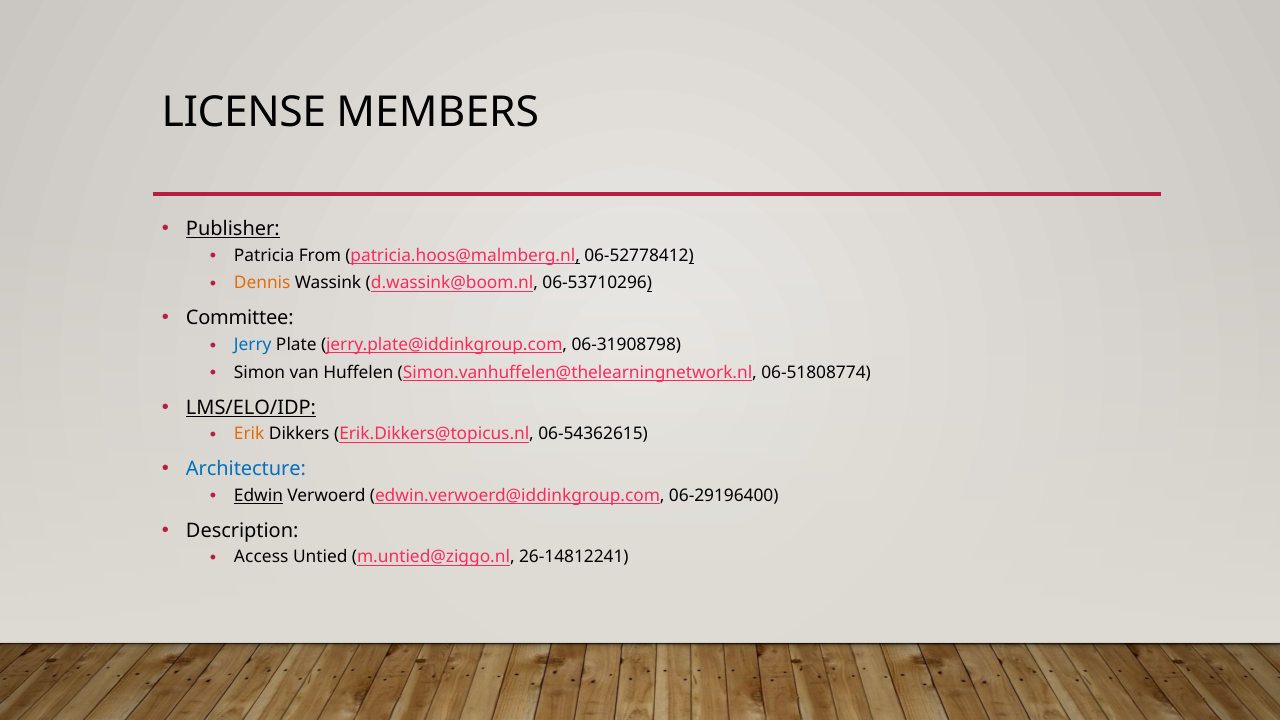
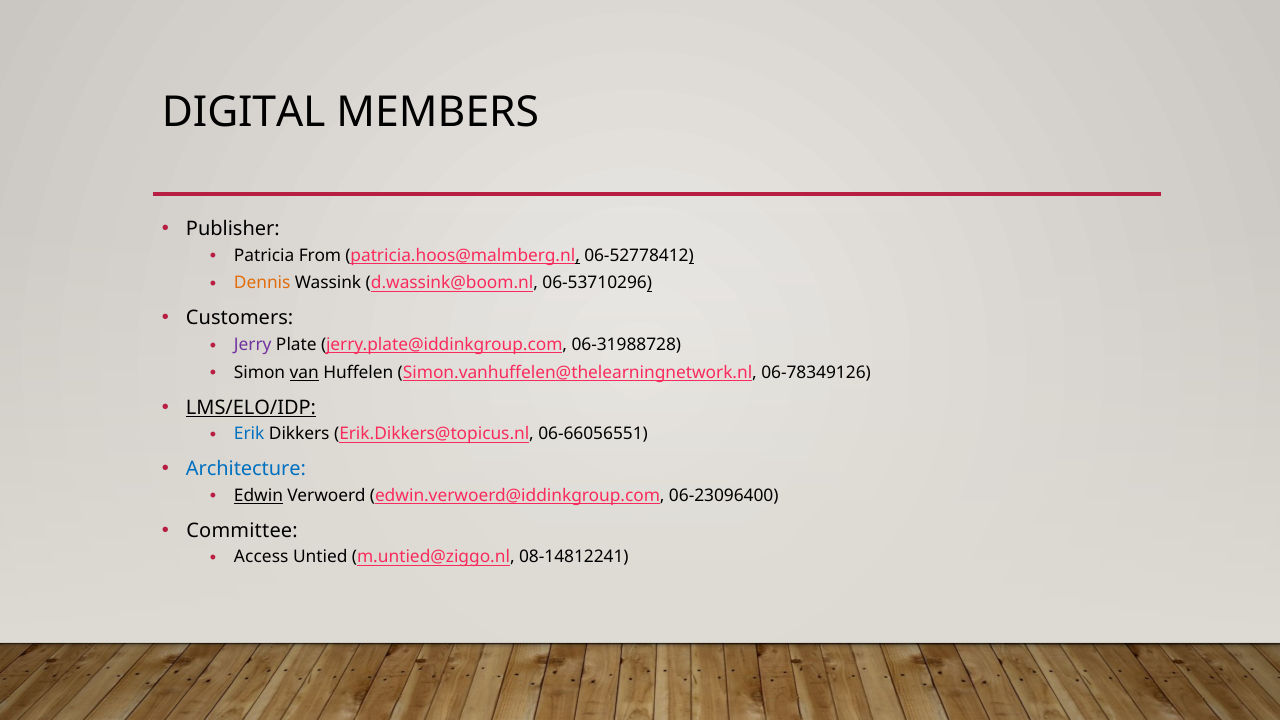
LICENSE: LICENSE -> DIGITAL (244, 112)
Publisher underline: present -> none (233, 229)
Committee: Committee -> Customers (240, 318)
Jerry colour: blue -> purple (253, 345)
06-31908798: 06-31908798 -> 06-31988728 (626, 345)
van underline: none -> present (304, 373)
06-51808774: 06-51808774 -> 06-78349126 (816, 373)
Erik colour: orange -> blue (249, 434)
06-54362615: 06-54362615 -> 06-66056551 (593, 434)
06-29196400: 06-29196400 -> 06-23096400 (724, 496)
Description: Description -> Committee (242, 531)
26-14812241: 26-14812241 -> 08-14812241 (574, 557)
